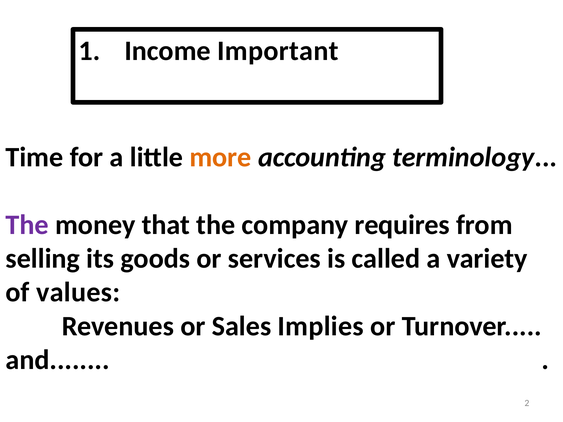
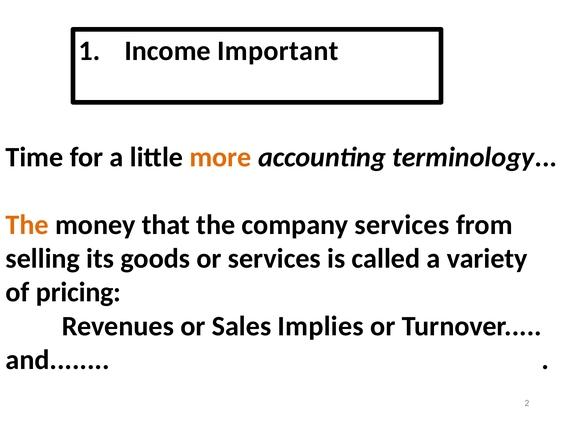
The colour: purple -> orange (27, 225)
company requires: requires -> services (402, 225)
values: values -> pricing (78, 292)
